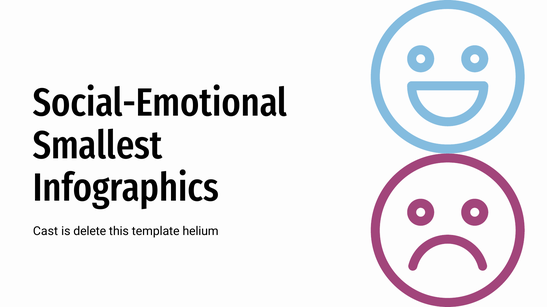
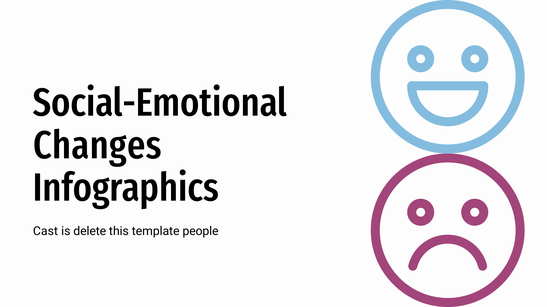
Smallest: Smallest -> Changes (97, 146)
helium: helium -> people (201, 232)
